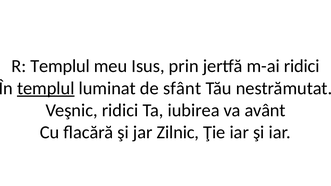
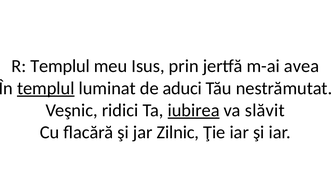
m-ai ridici: ridici -> avea (302, 66)
sfânt: sfânt -> aduci (182, 88)
iubirea underline: none -> present (194, 110)
avânt: avânt -> slăvit (265, 110)
